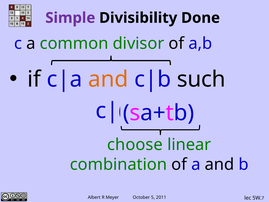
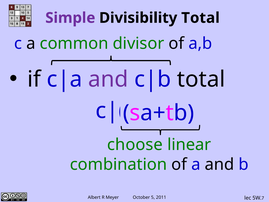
Divisibility Done: Done -> Total (200, 18)
and colour: orange -> purple (108, 79)
such: such -> total (201, 79)
